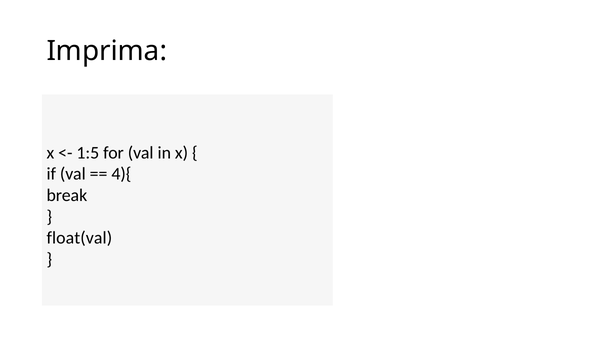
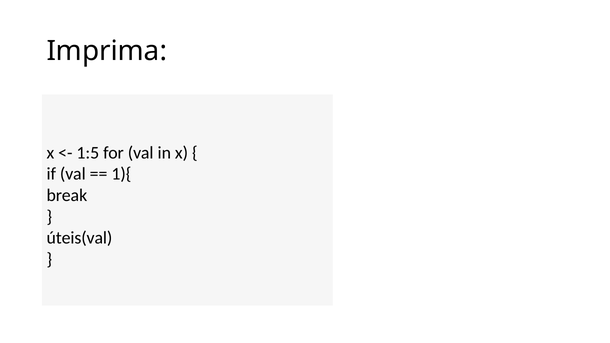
4){: 4){ -> 1){ (121, 174)
float(val: float(val -> úteis(val (79, 238)
